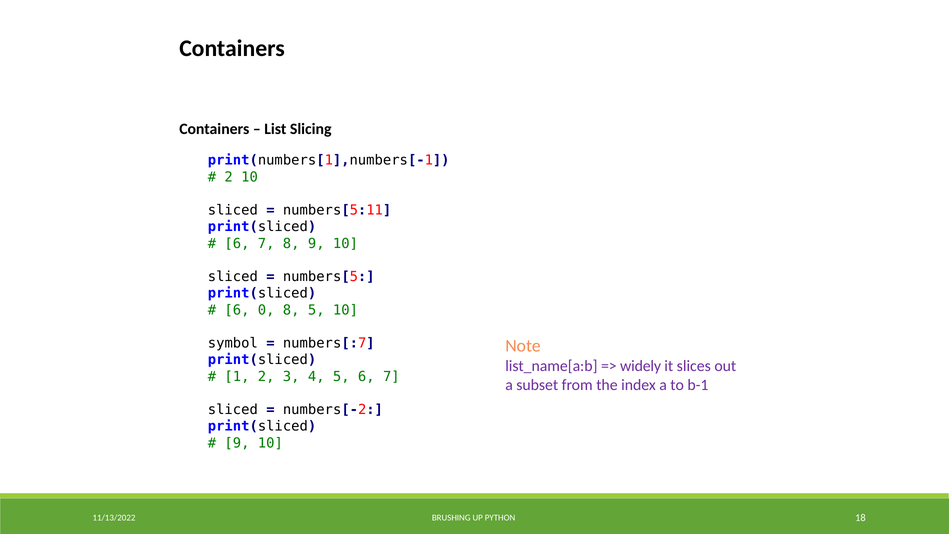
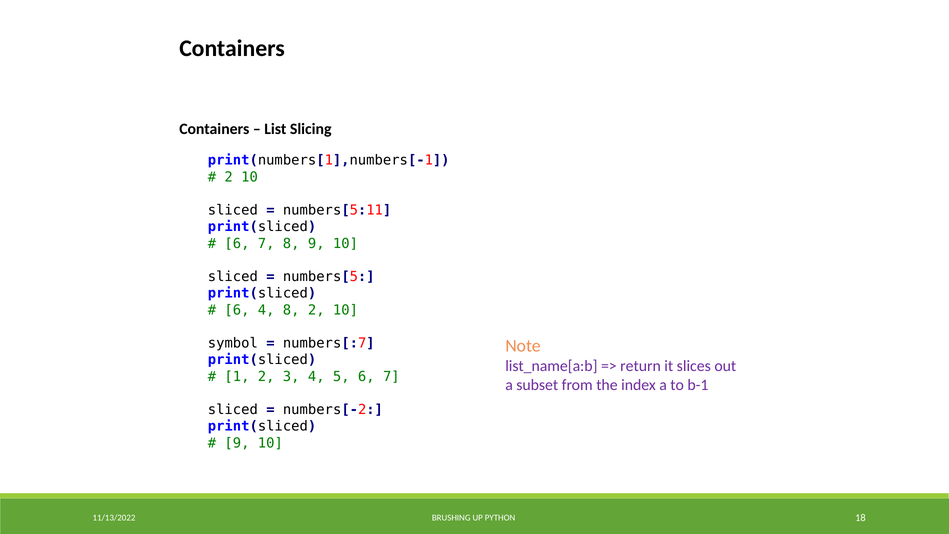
6 0: 0 -> 4 (266, 310)
8 5: 5 -> 2 (316, 310)
widely: widely -> return (641, 366)
